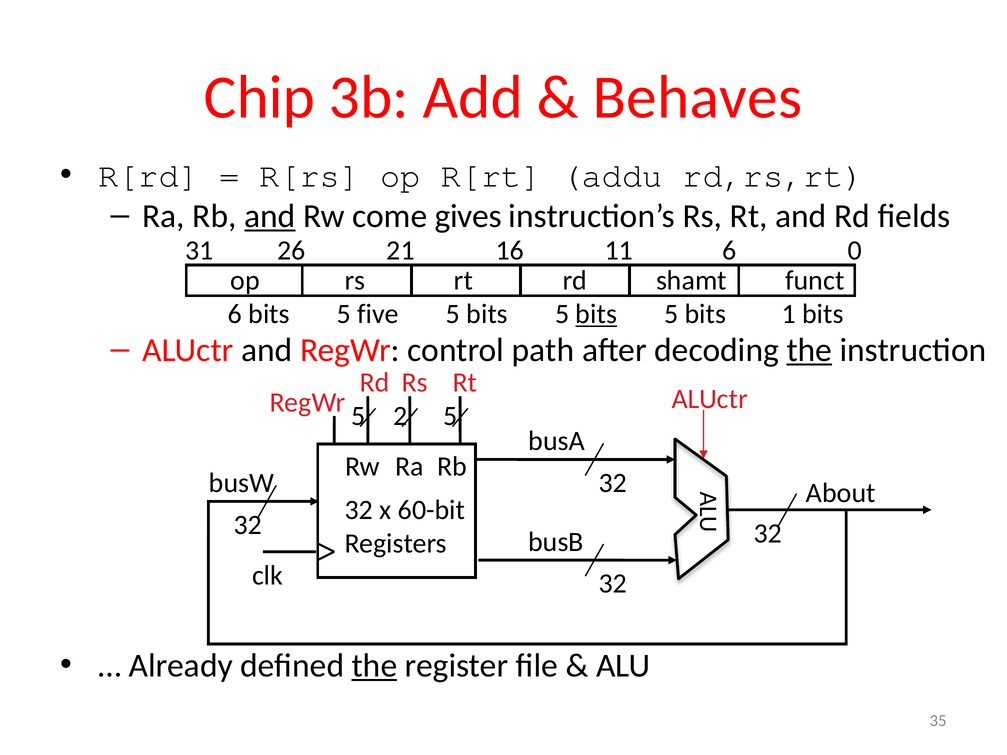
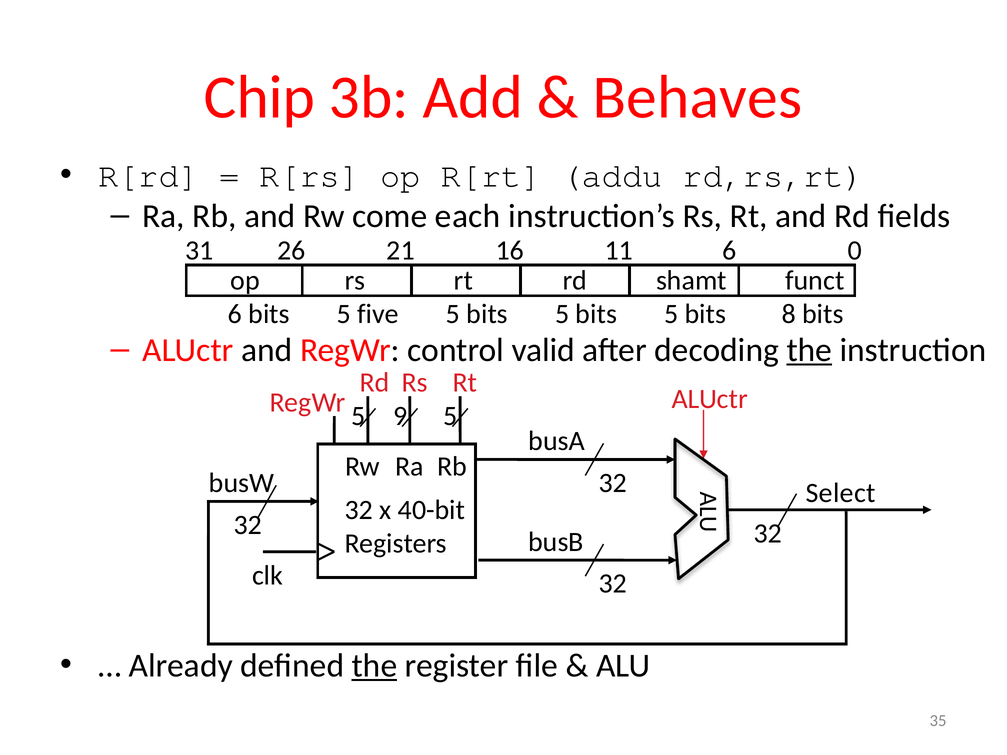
and underline: present -> none (270, 216)
gives: gives -> each (468, 216)
bits underline: present -> none (596, 314)
1: 1 -> 8 (789, 314)
path: path -> valid (543, 350)
2: 2 -> 9 (400, 416)
About: About -> Select (841, 493)
60-bit: 60-bit -> 40-bit (432, 510)
